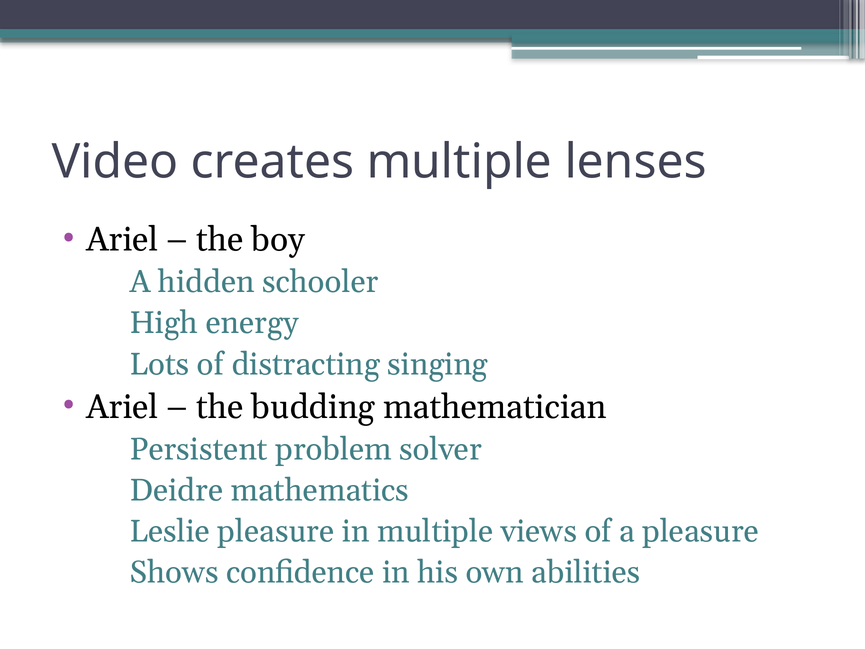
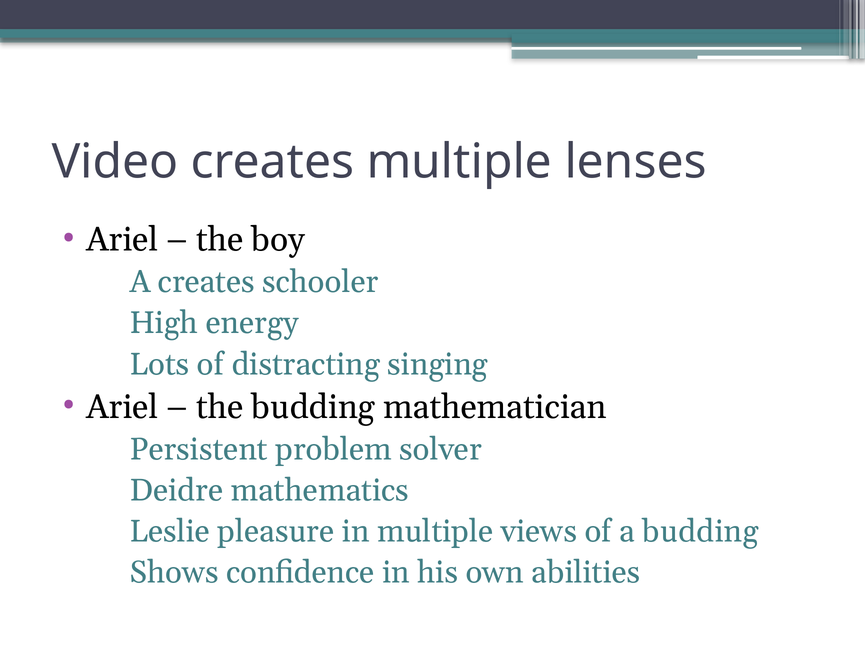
A hidden: hidden -> creates (206, 282)
a pleasure: pleasure -> budding (700, 531)
